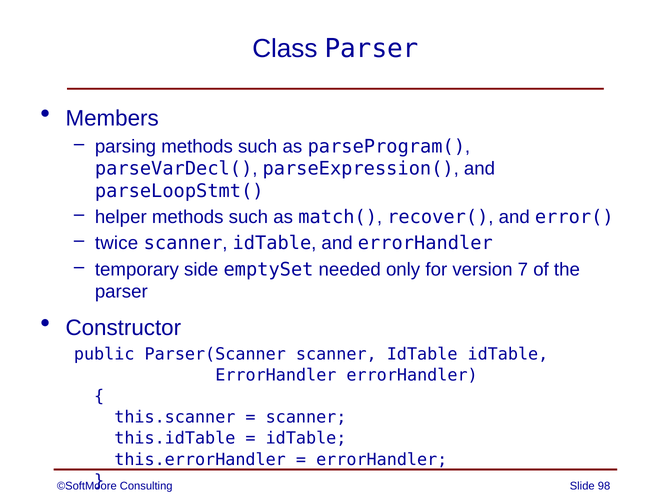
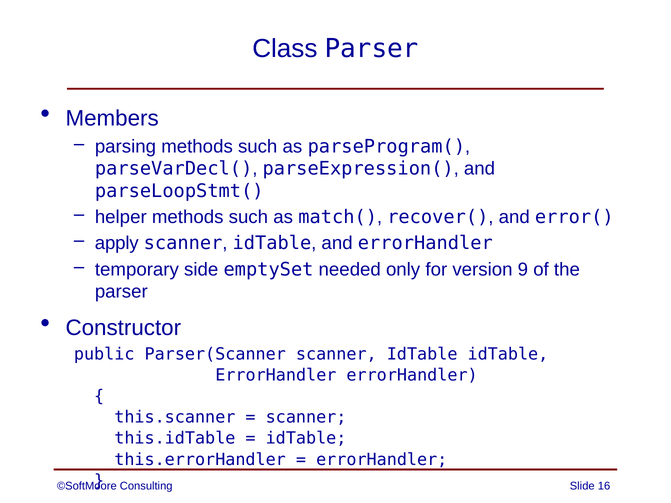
twice: twice -> apply (117, 243)
7: 7 -> 9 (523, 270)
98: 98 -> 16 (604, 486)
